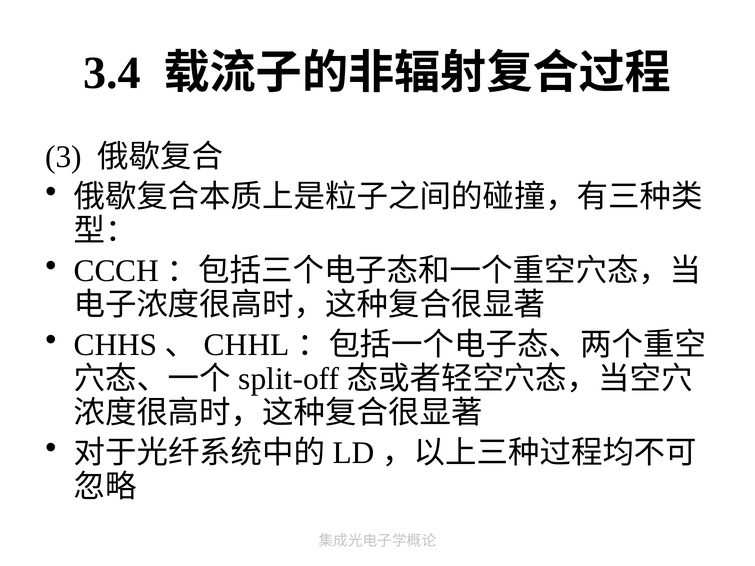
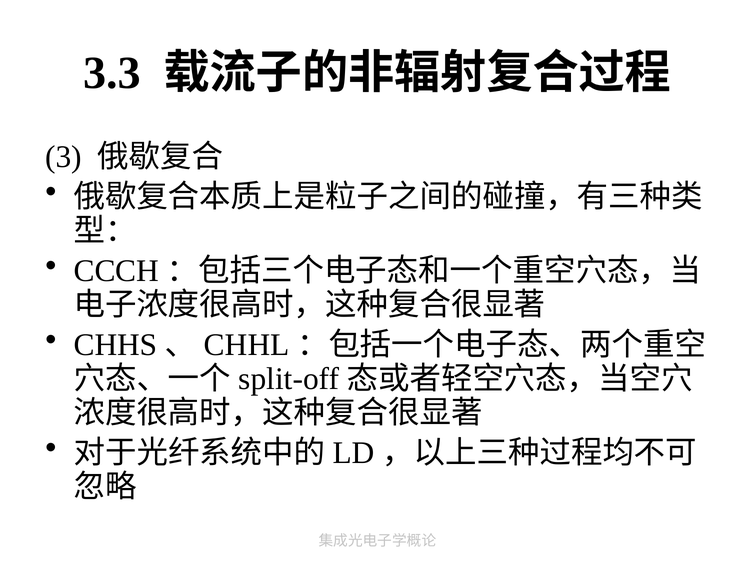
3.4: 3.4 -> 3.3 (112, 73)
